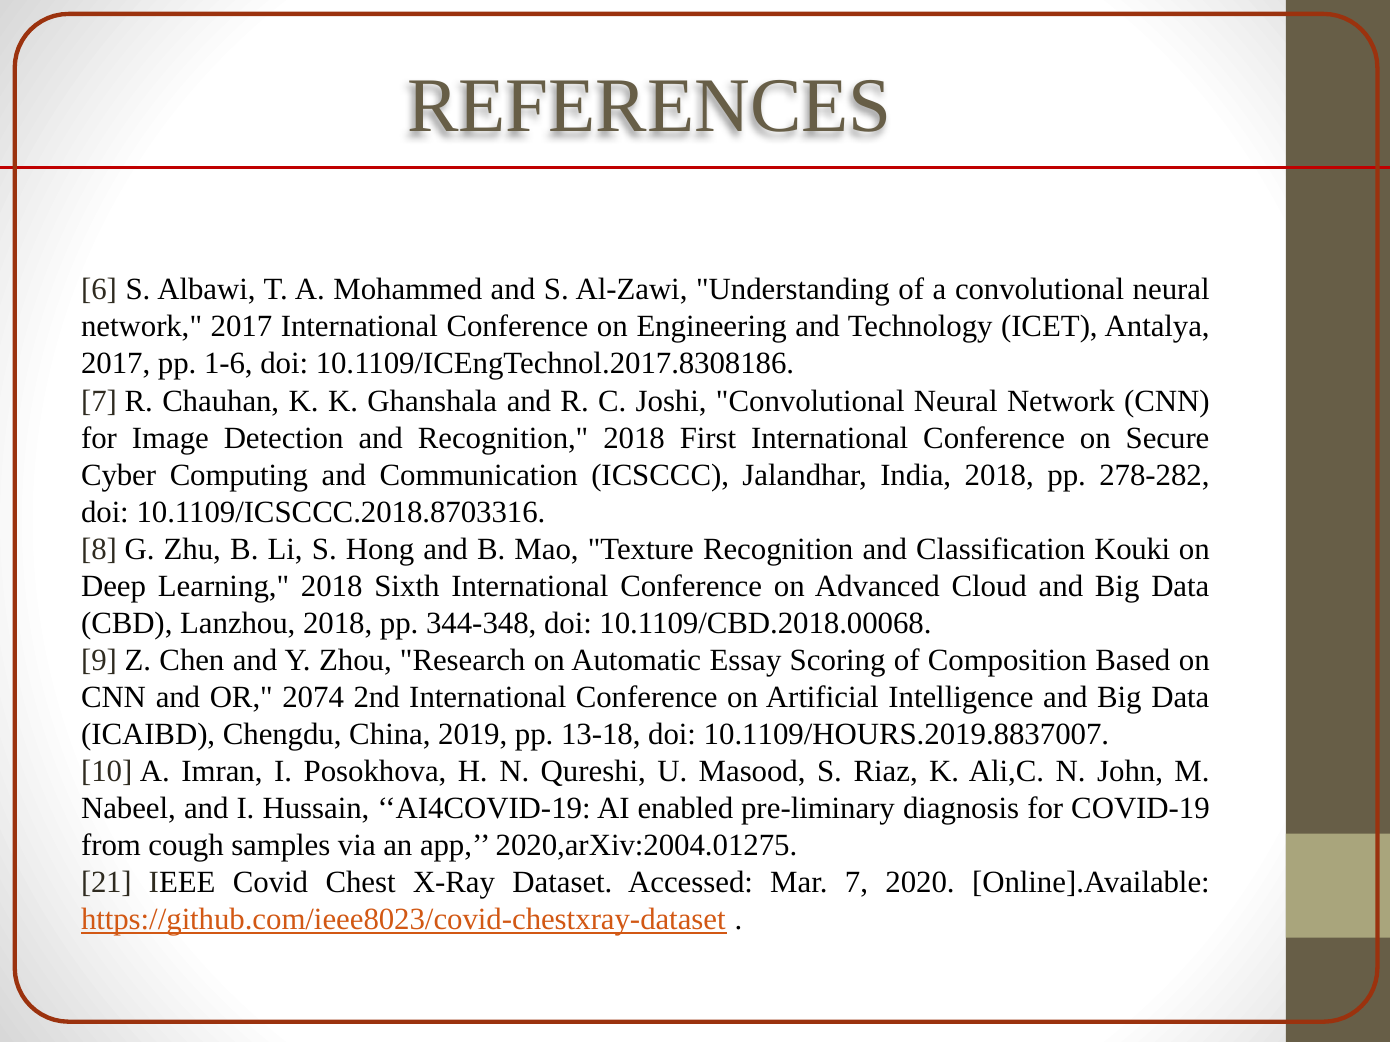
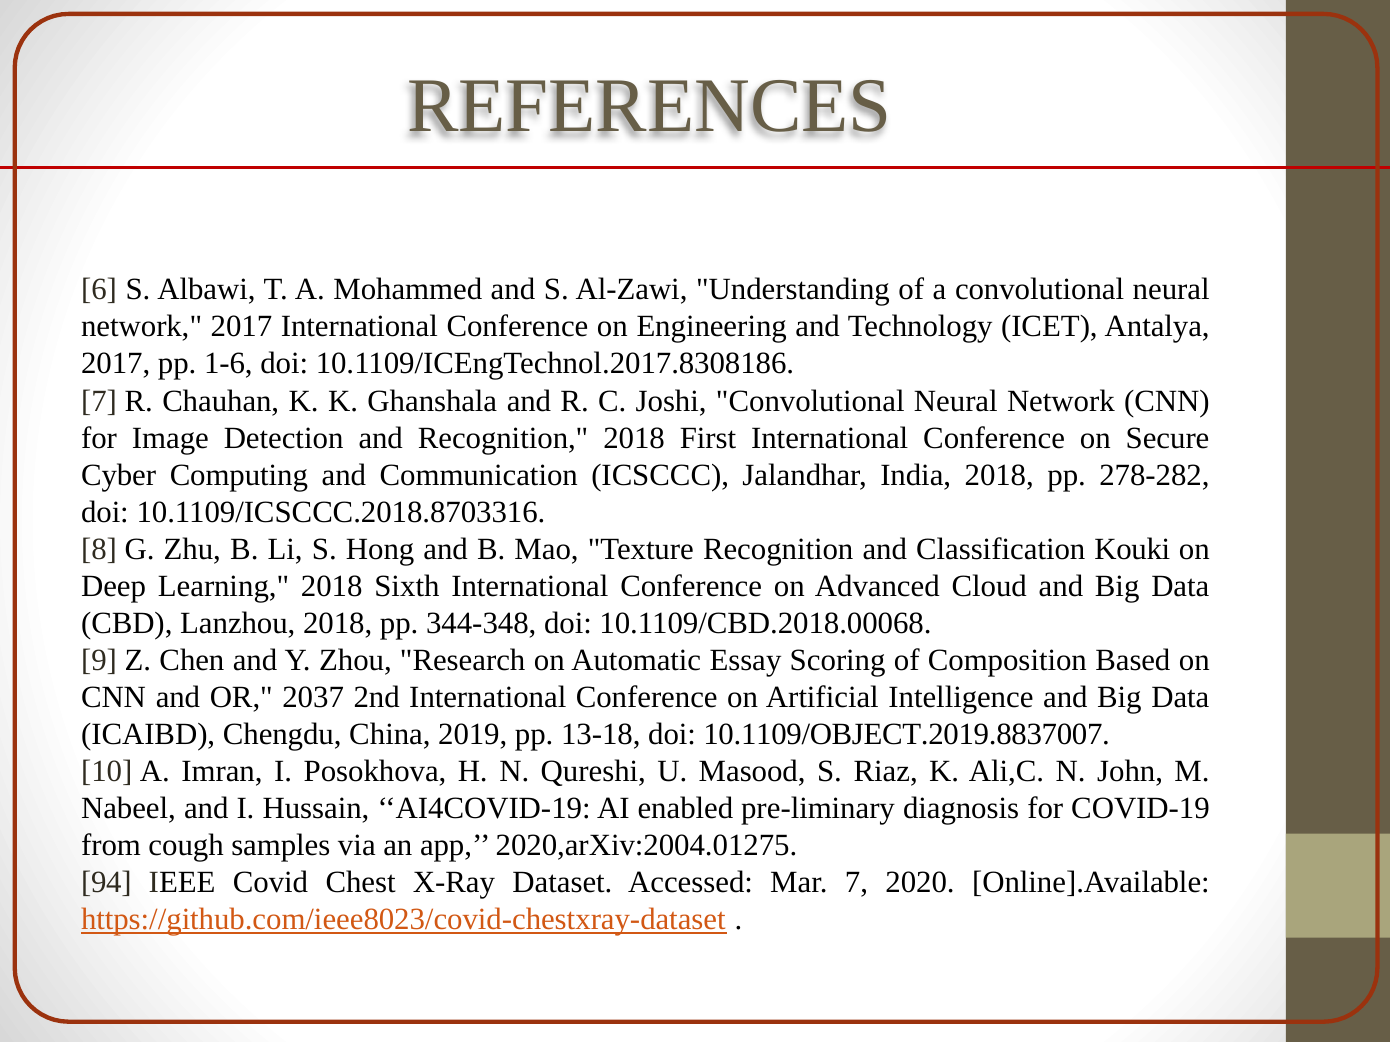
2074: 2074 -> 2037 (313, 697)
10.1109/HOURS.2019.8837007: 10.1109/HOURS.2019.8837007 -> 10.1109/OBJECT.2019.8837007 (907, 734)
21: 21 -> 94 (106, 883)
